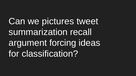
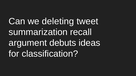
pictures: pictures -> deleting (58, 21)
forcing: forcing -> debuts (63, 43)
